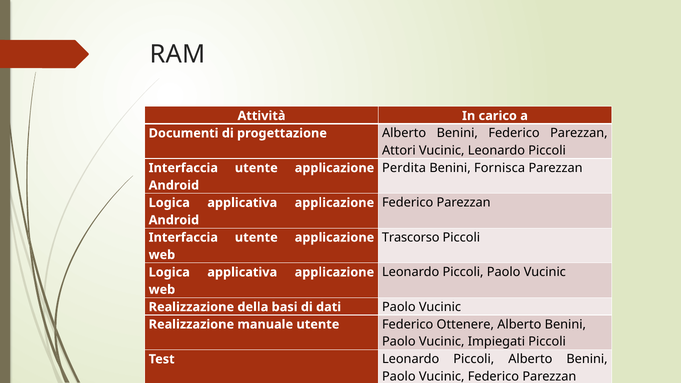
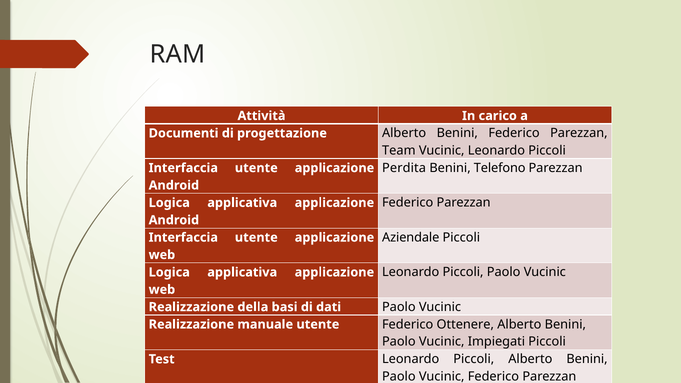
Attori: Attori -> Team (399, 151)
Fornisca: Fornisca -> Telefono (500, 168)
Trascorso: Trascorso -> Aziendale (411, 238)
